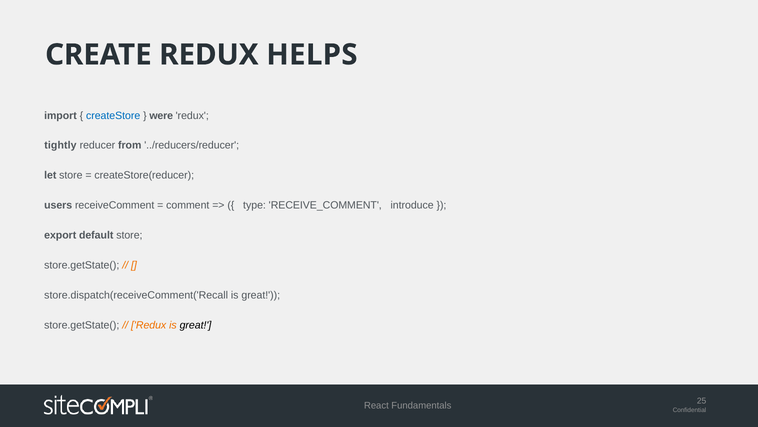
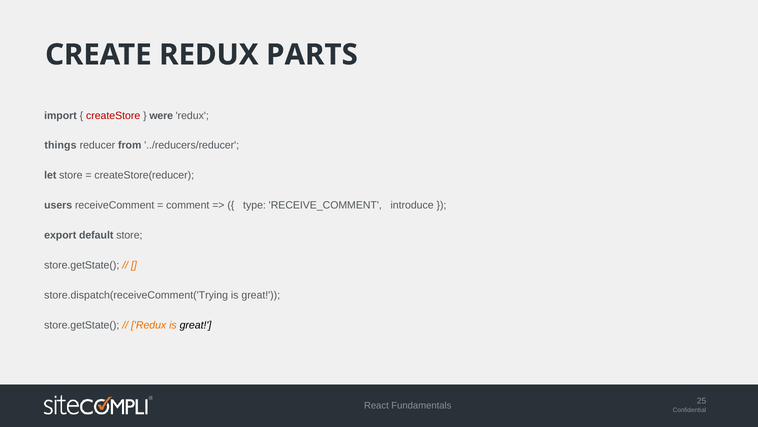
HELPS: HELPS -> PARTS (312, 55)
createStore colour: blue -> red (113, 115)
tightly: tightly -> things (60, 145)
store.dispatch(receiveComment('Recall: store.dispatch(receiveComment('Recall -> store.dispatch(receiveComment('Trying (136, 295)
